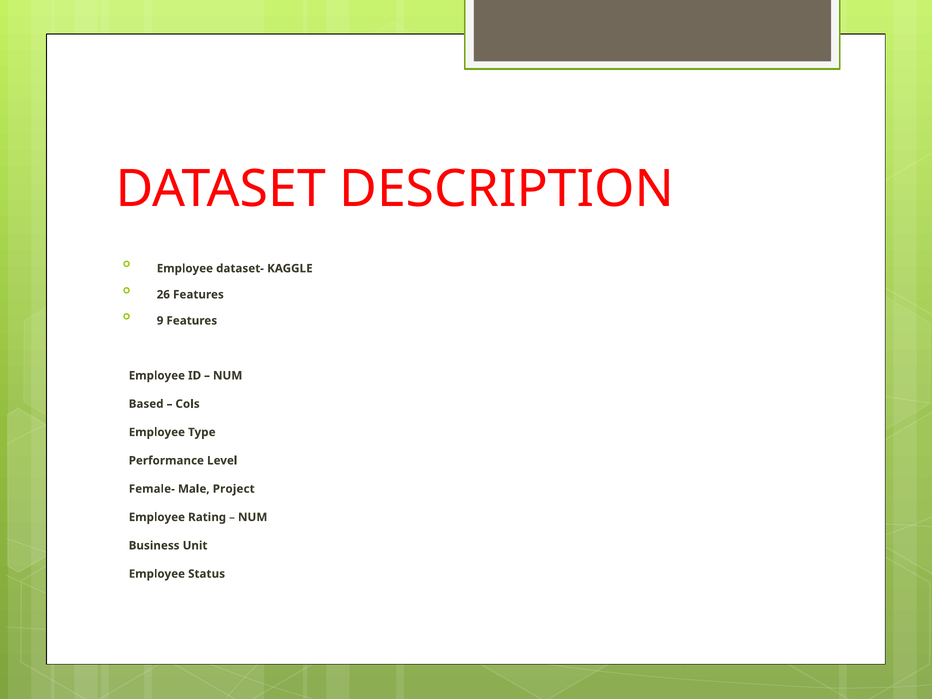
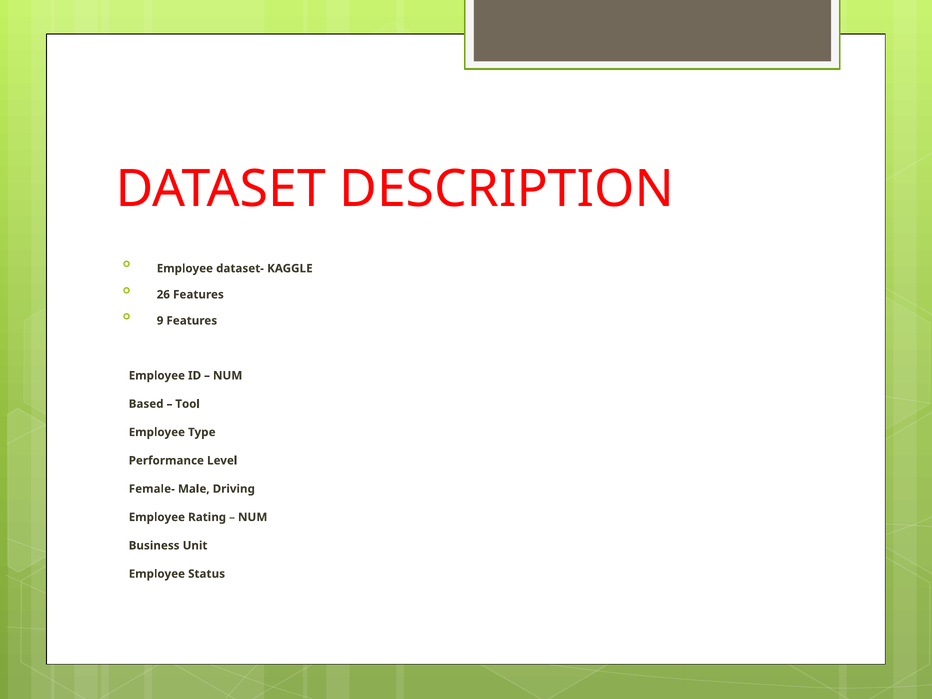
Cols: Cols -> Tool (188, 404)
Project: Project -> Driving (234, 489)
